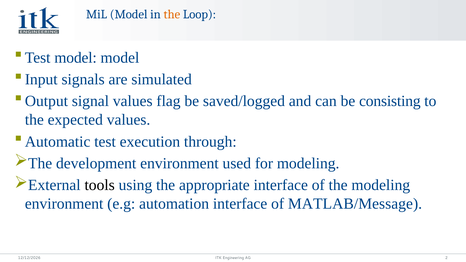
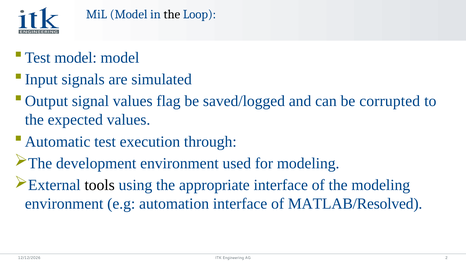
the colour: orange -> black (172, 14)
consisting: consisting -> corrupted (390, 101)
MATLAB/Message: MATLAB/Message -> MATLAB/Resolved (355, 204)
